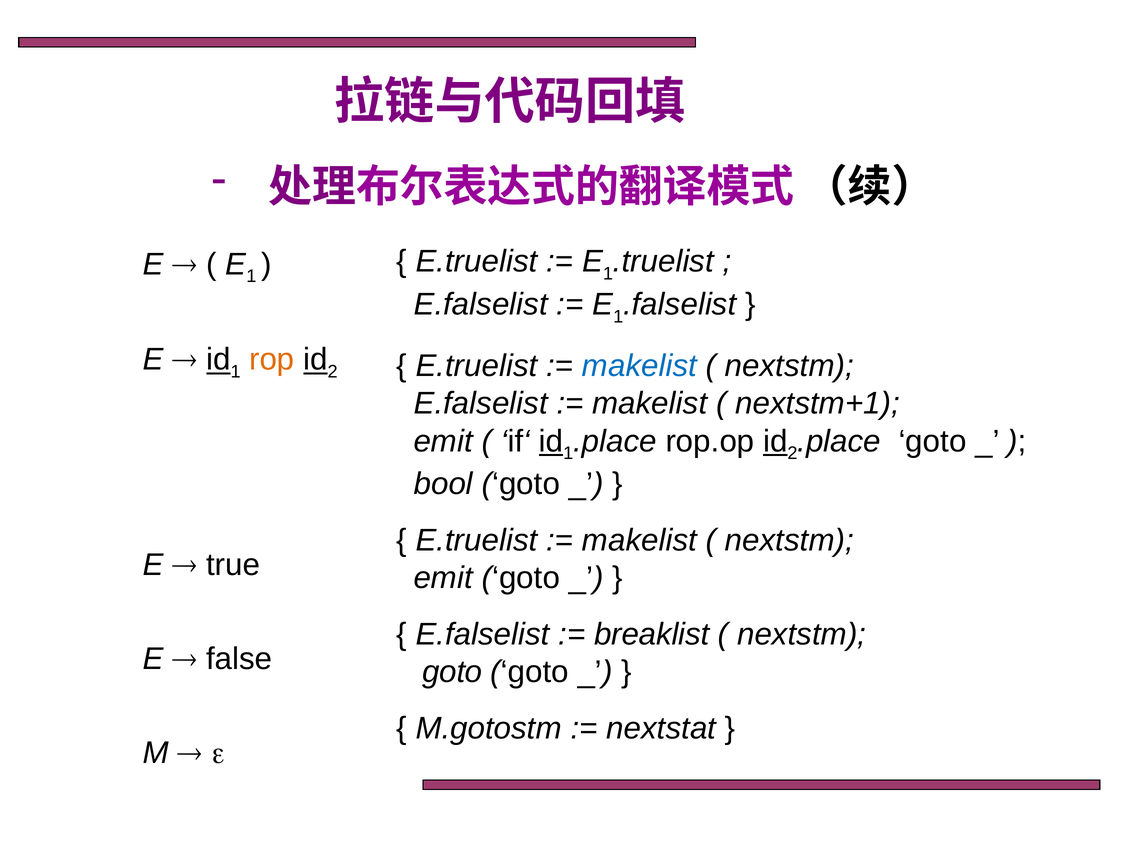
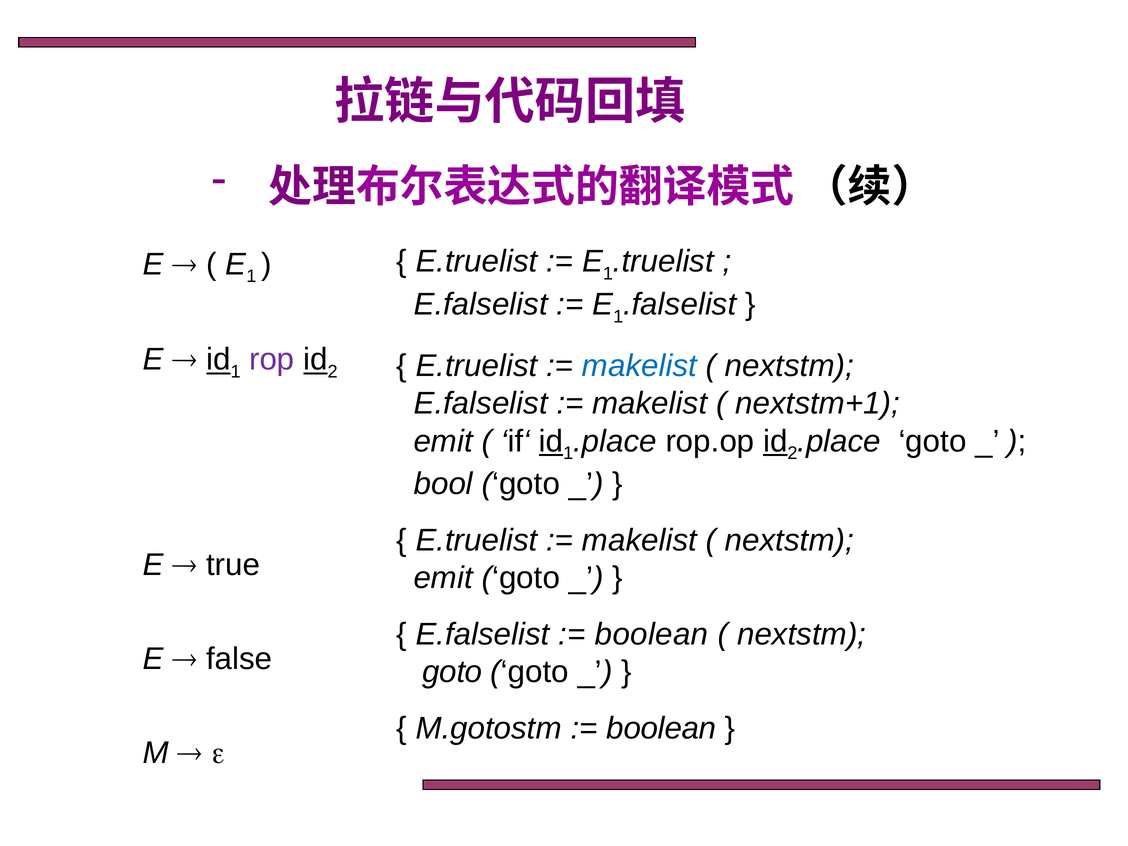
rop colour: orange -> purple (272, 360)
breaklist: breaklist -> boolean (652, 634)
nextstat: nextstat -> boolean (661, 728)
